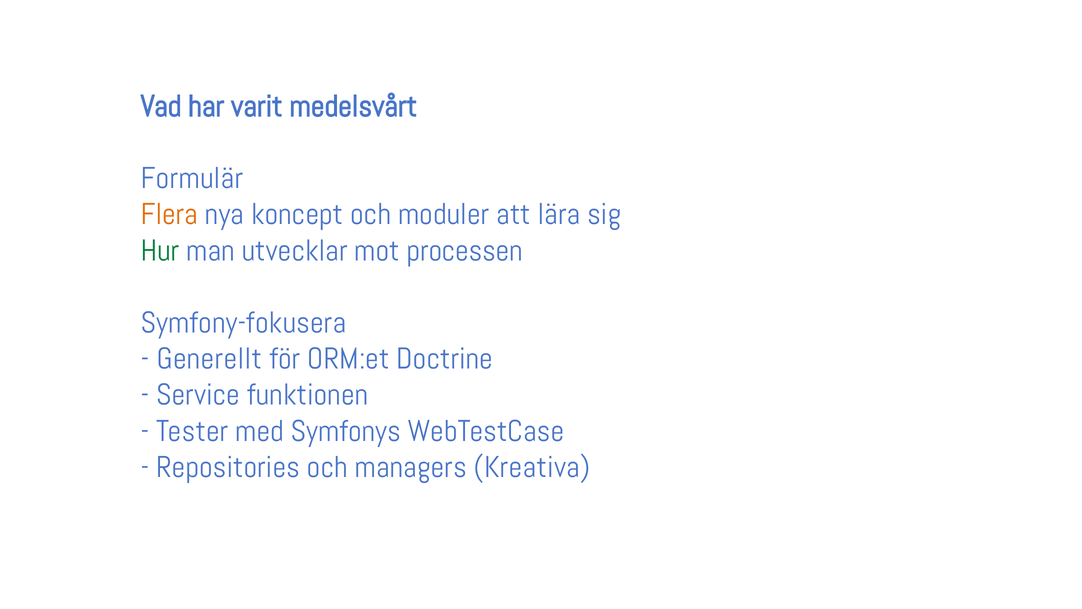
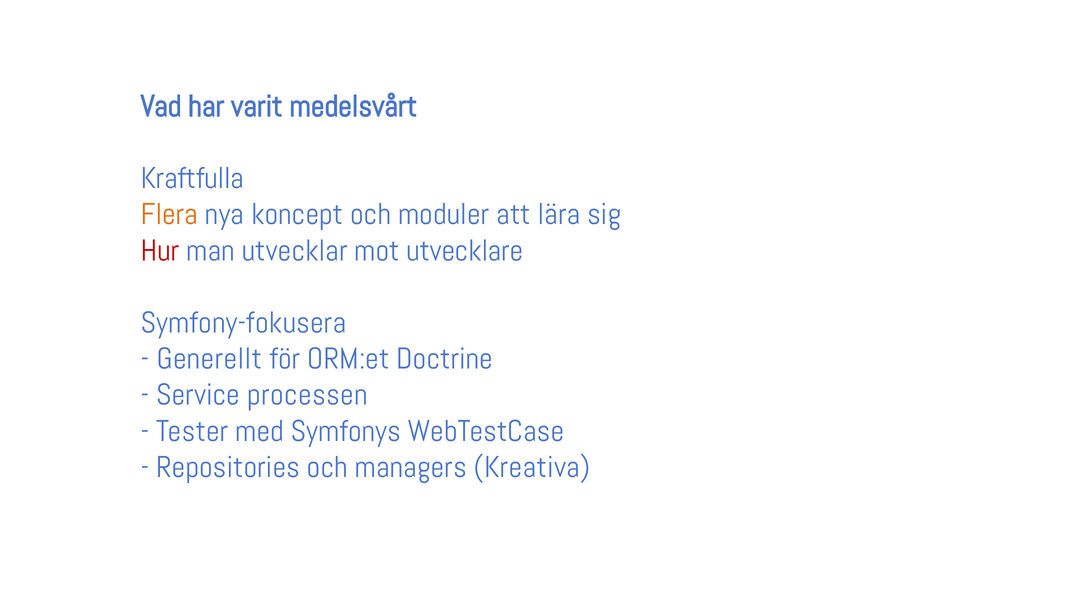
Formulär: Formulär -> Kraftfulla (192, 178)
Hur colour: green -> red (160, 250)
processen: processen -> utvecklare (465, 250)
funktionen: funktionen -> processen (308, 395)
